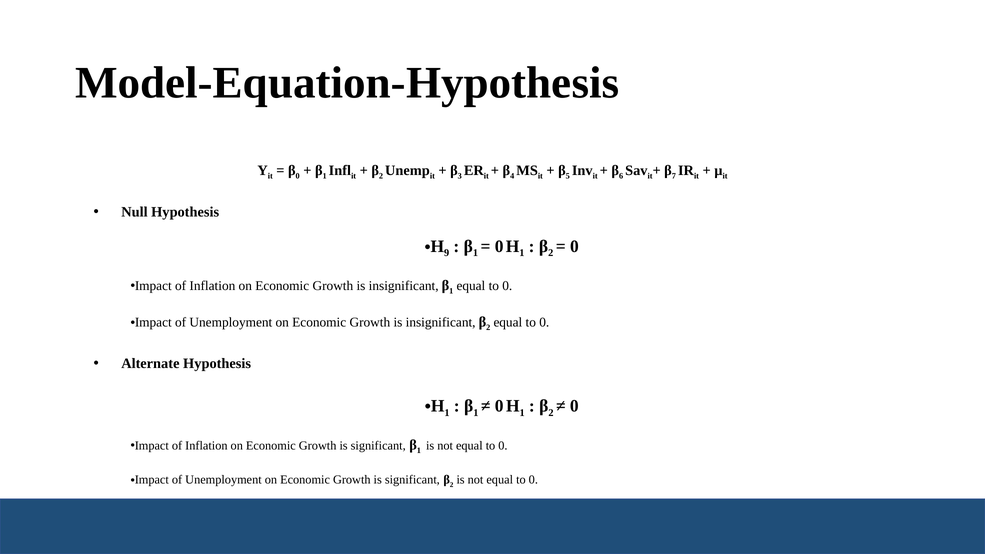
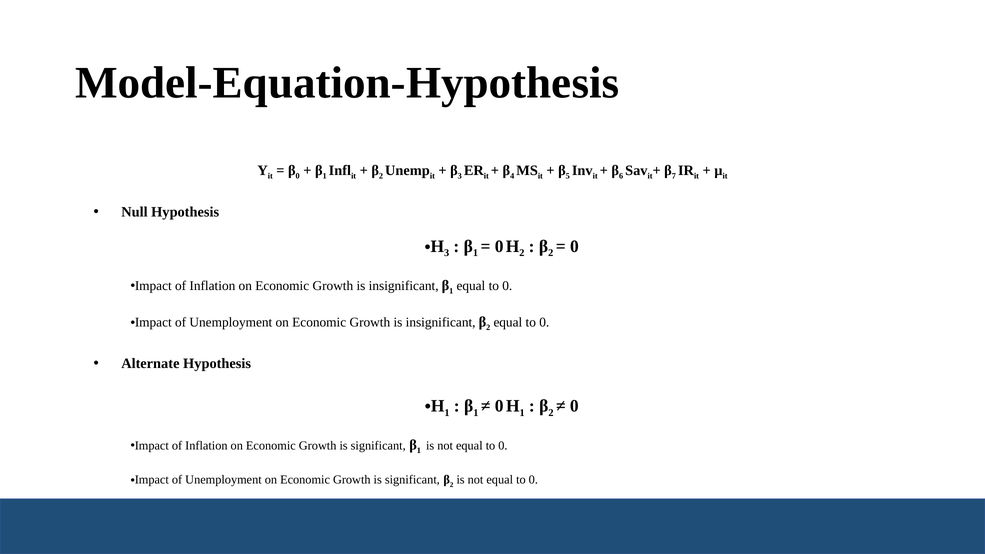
9: 9 -> 3 (447, 253)
1: 1 -> 2 (522, 253)
